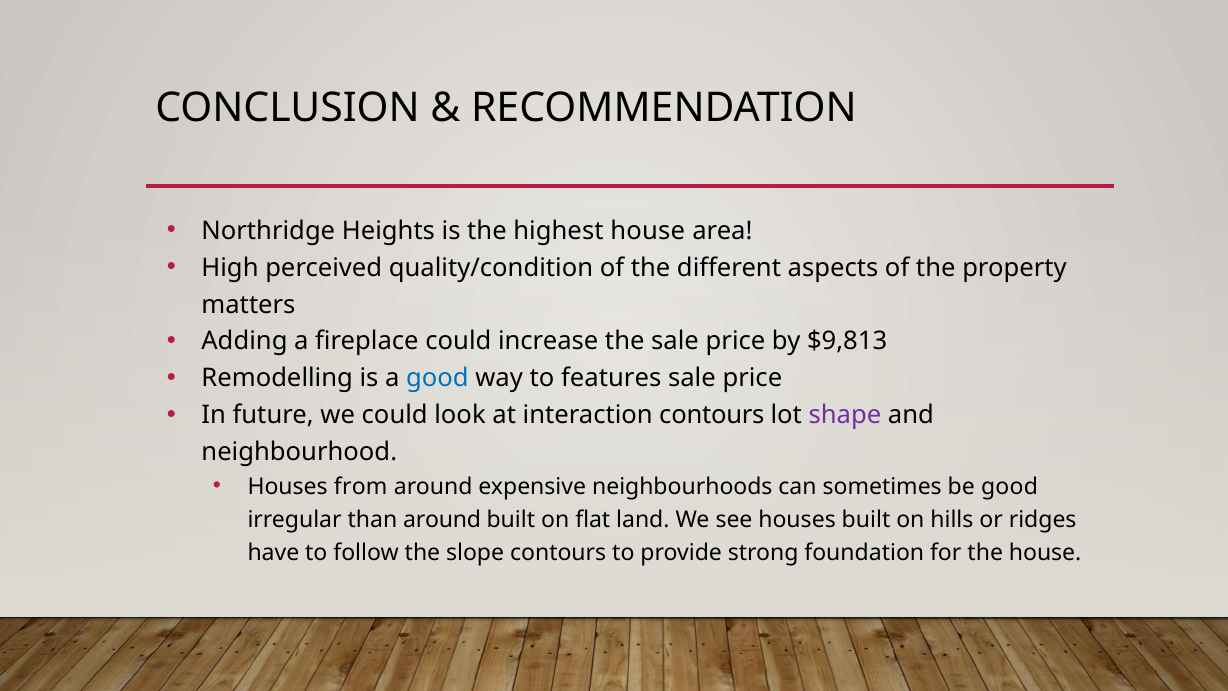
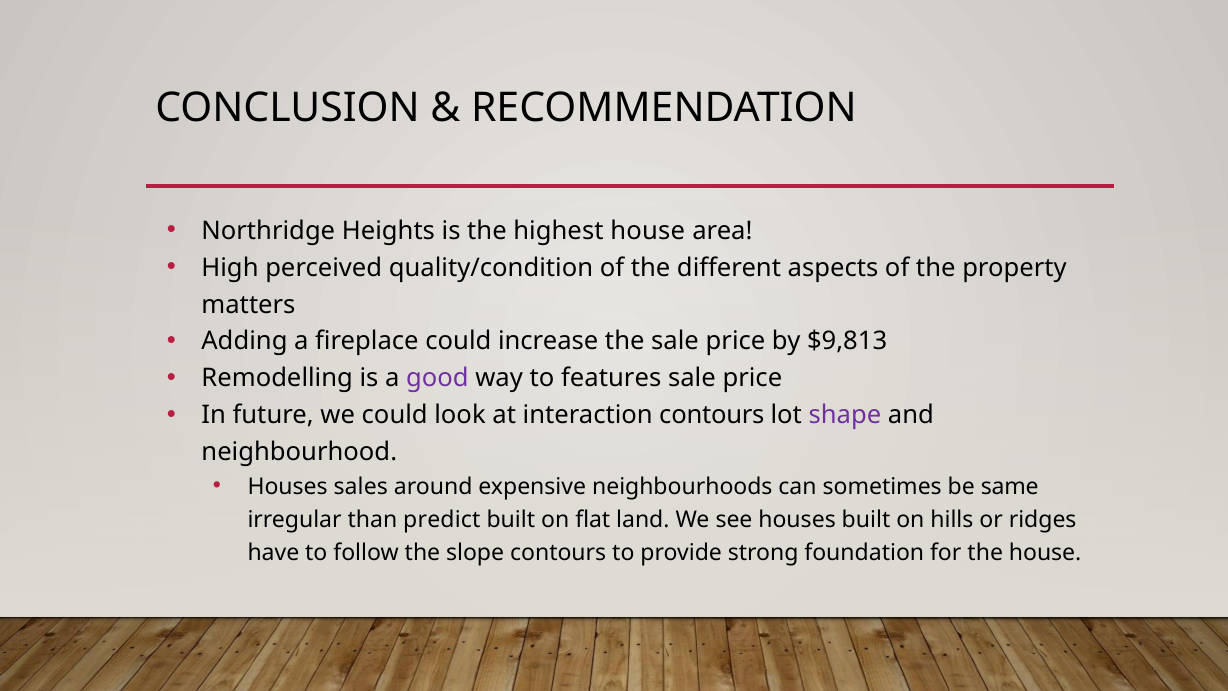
good colour: blue -> purple (437, 378)
from: from -> sales (361, 486)
be good: good -> same (1010, 486)
than around: around -> predict (442, 520)
